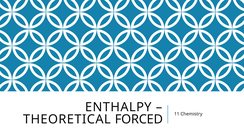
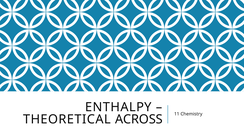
FORCED: FORCED -> ACROSS (139, 119)
